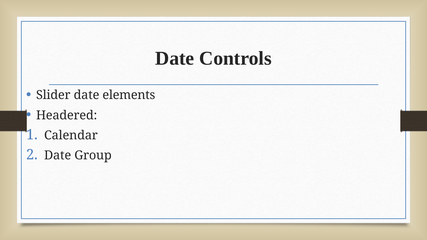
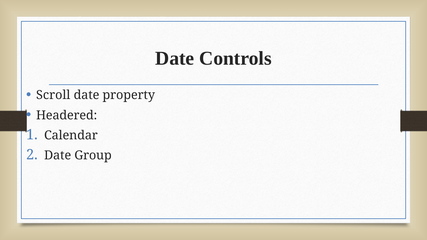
Slider: Slider -> Scroll (53, 95)
elements: elements -> property (129, 95)
